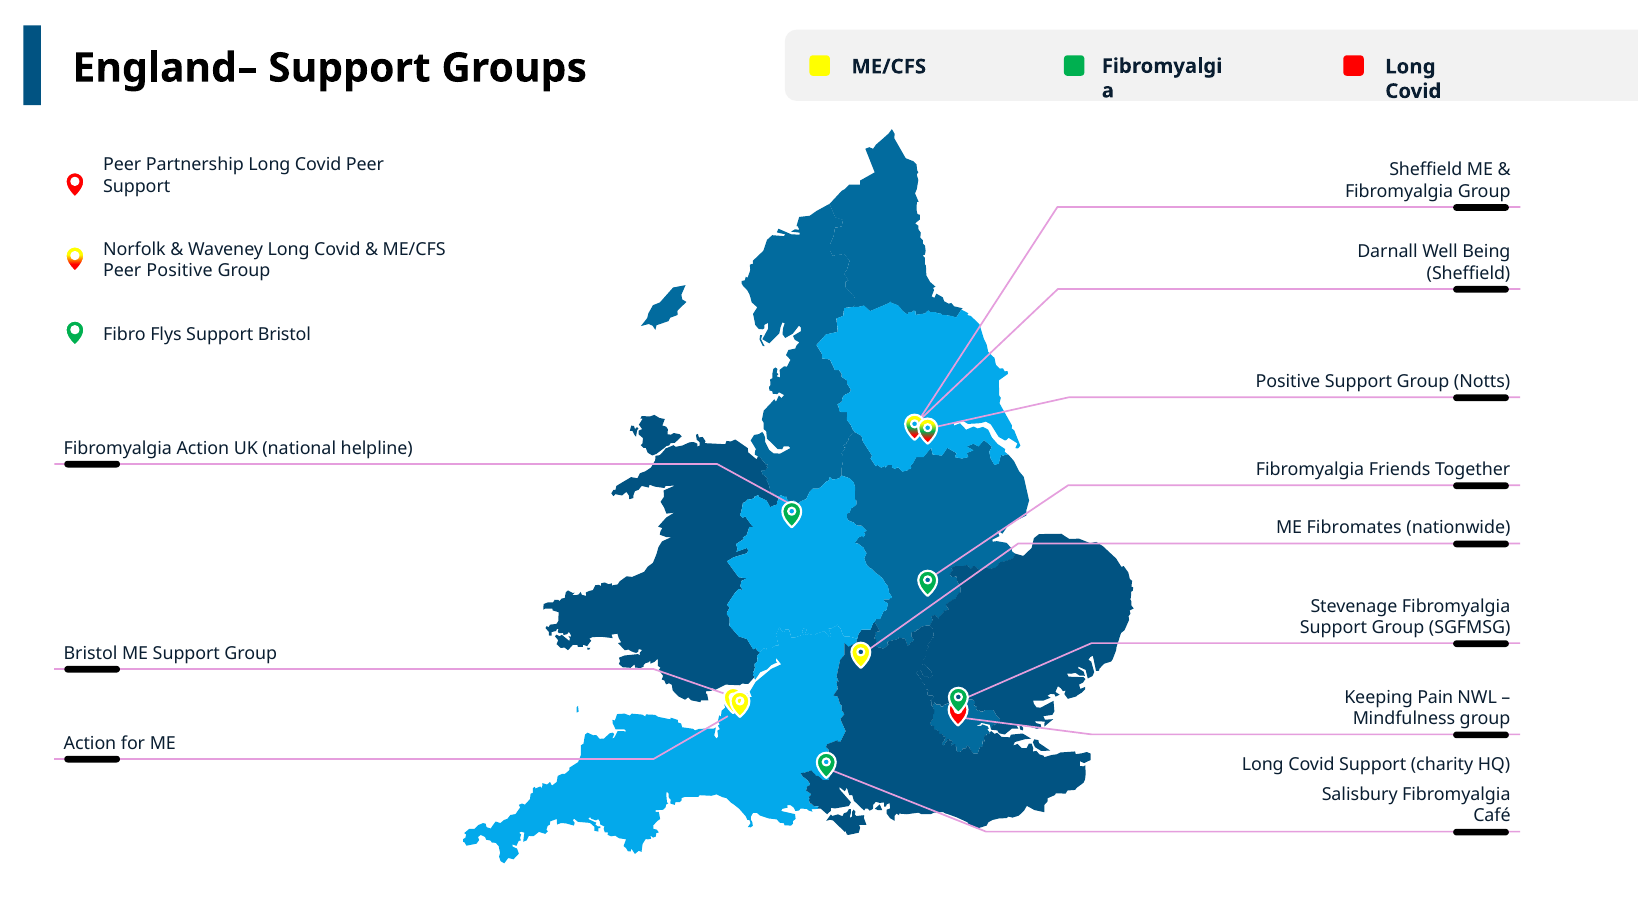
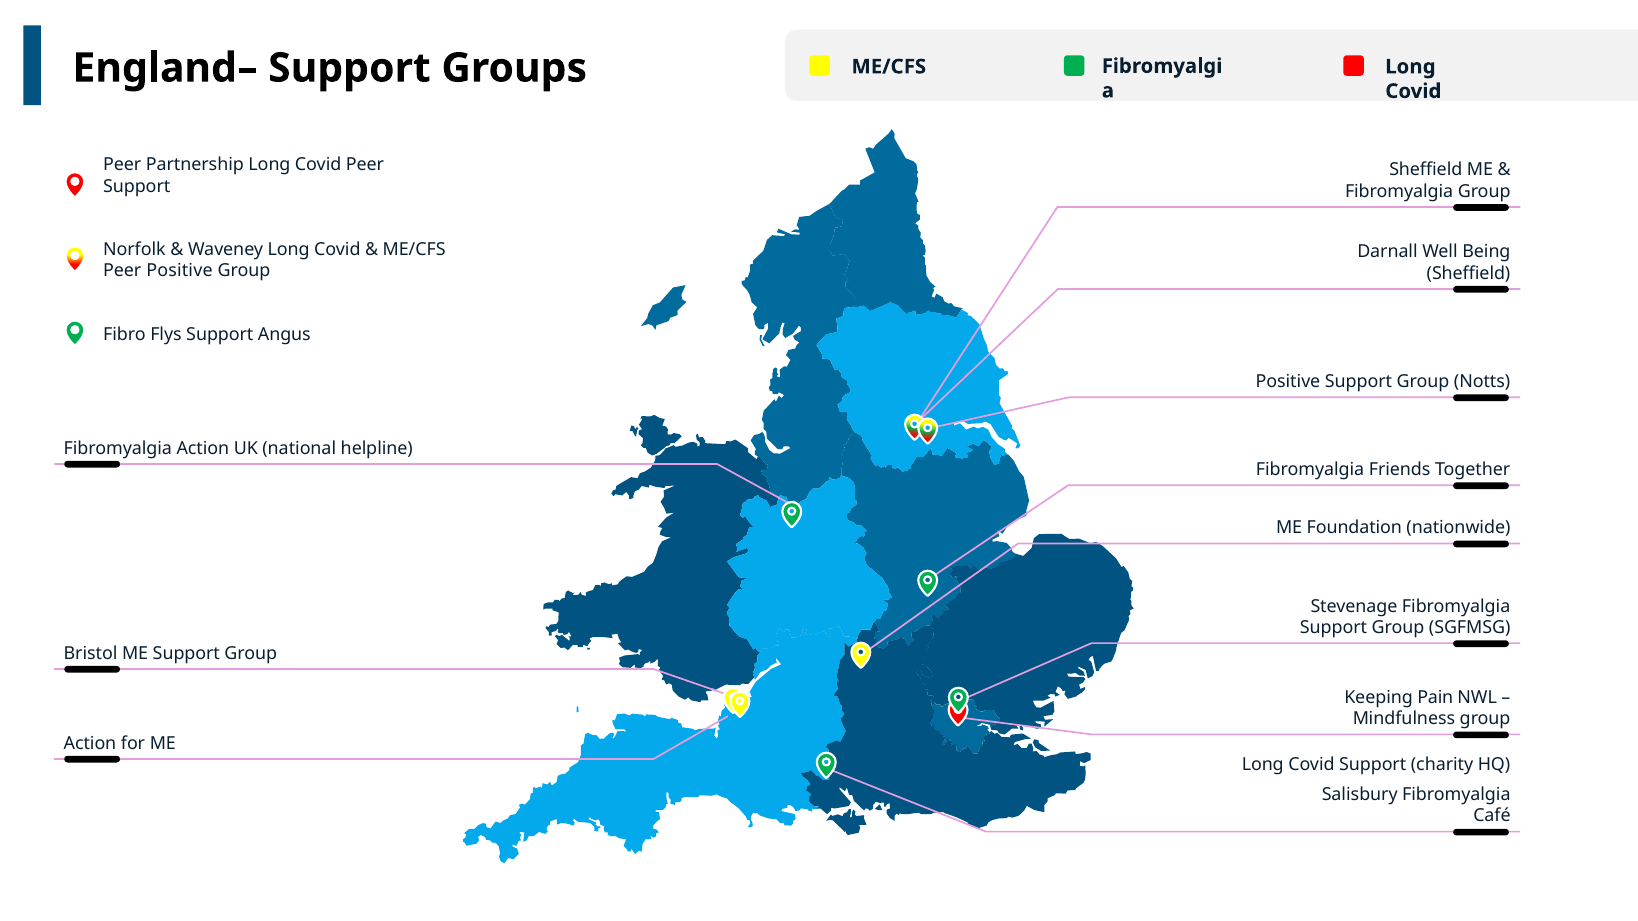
Support Bristol: Bristol -> Angus (284, 335)
Fibromates: Fibromates -> Foundation (1354, 528)
